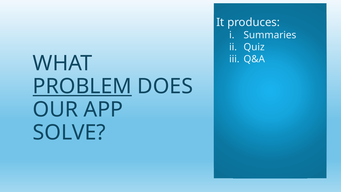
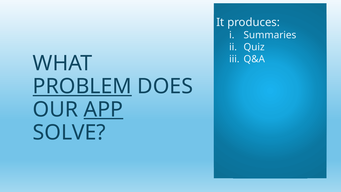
APP underline: none -> present (103, 109)
